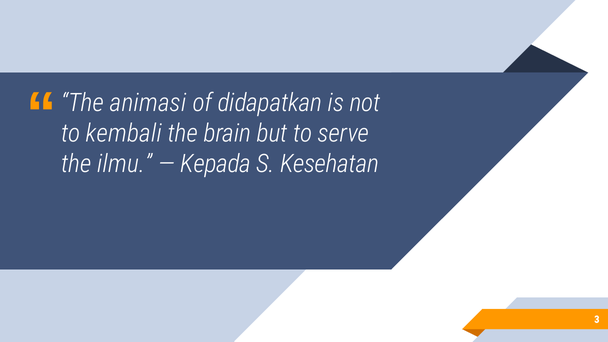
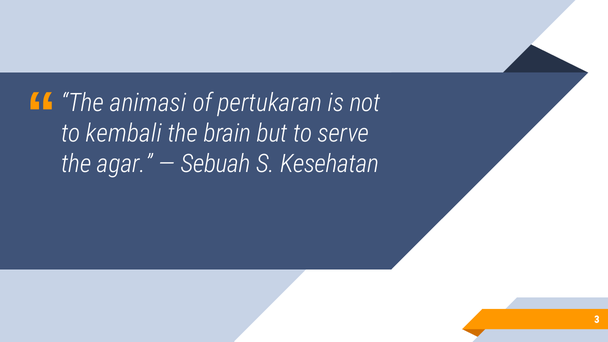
didapatkan: didapatkan -> pertukaran (270, 103)
ilmu: ilmu -> agar (125, 164)
Kepada: Kepada -> Sebuah (216, 164)
